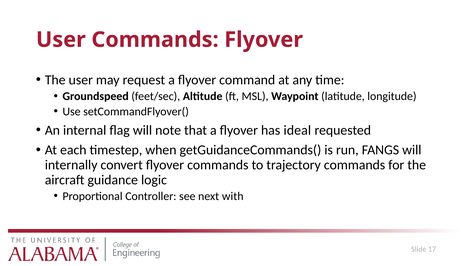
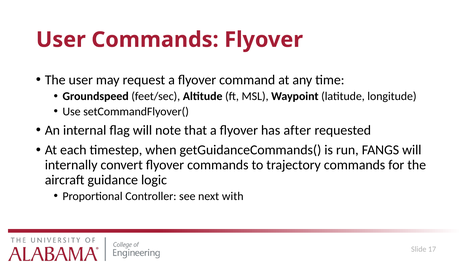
ideal: ideal -> after (297, 130)
